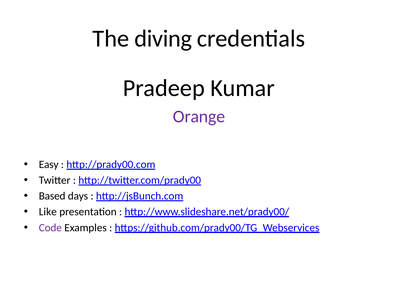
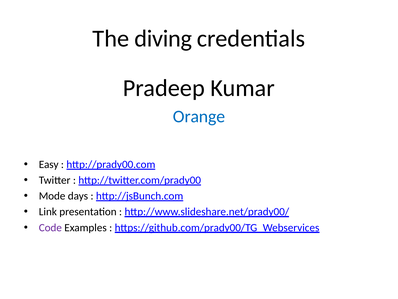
Orange colour: purple -> blue (199, 116)
Based: Based -> Mode (52, 196)
Like: Like -> Link (48, 211)
